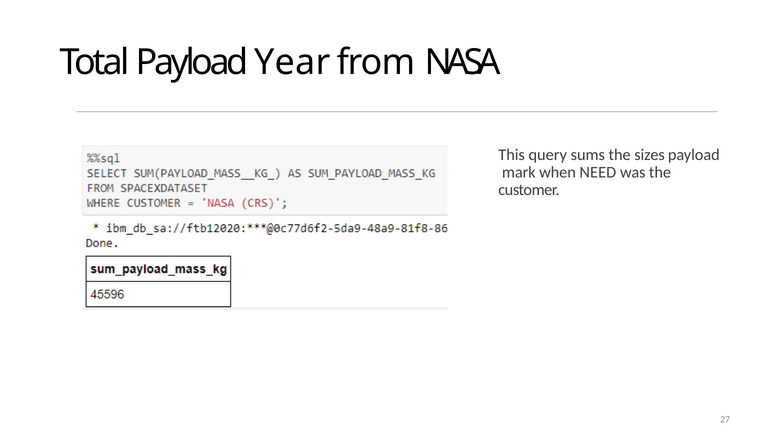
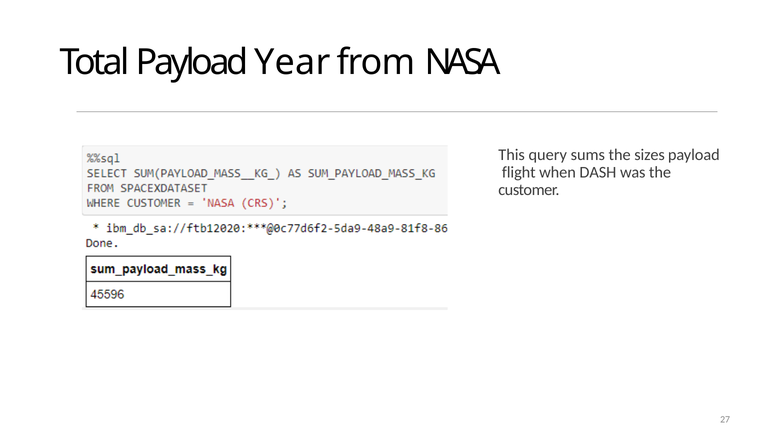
mark: mark -> flight (519, 172)
NEED: NEED -> DASH (598, 172)
